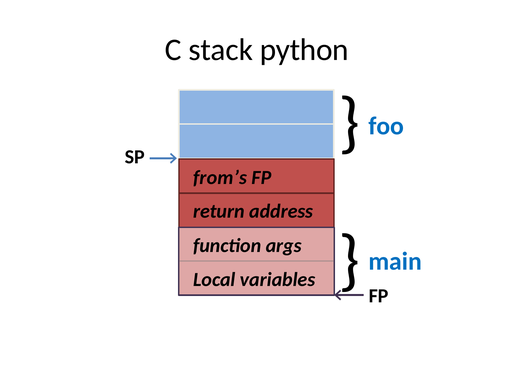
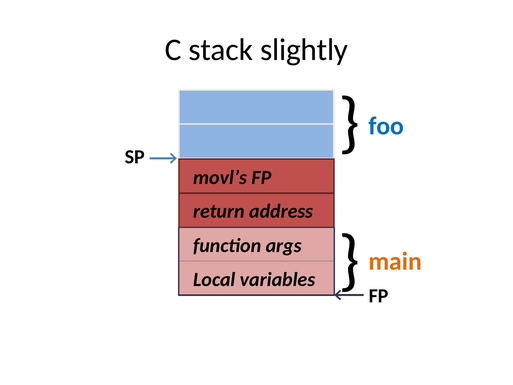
python: python -> slightly (304, 50)
from’s: from’s -> movl’s (220, 178)
main colour: blue -> orange (395, 261)
